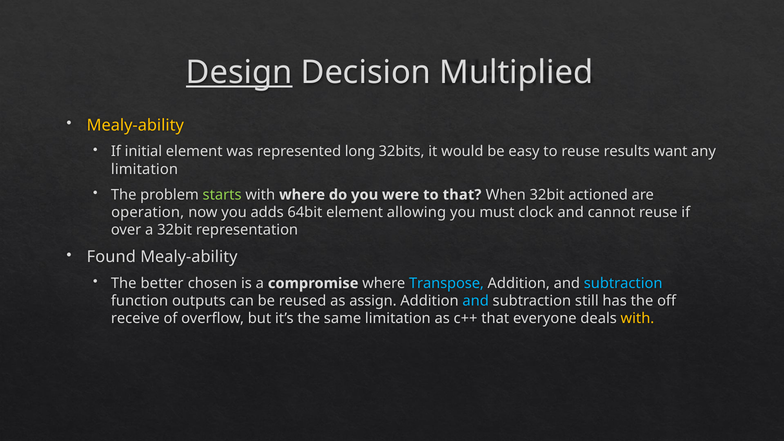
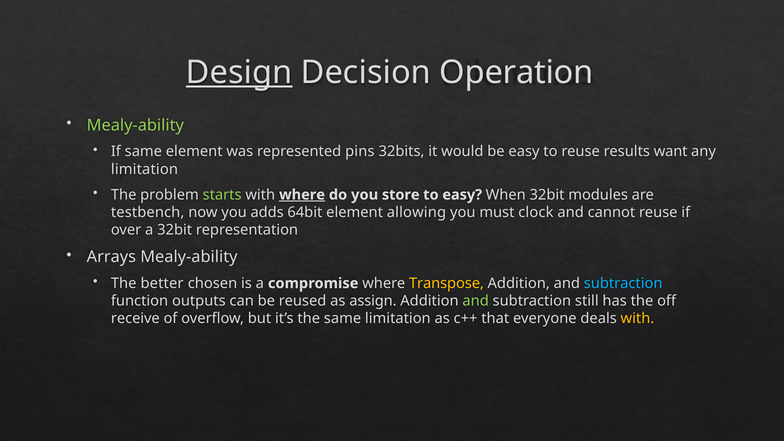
Multiplied: Multiplied -> Operation (516, 73)
Mealy-ability colour: yellow -> light green (135, 125)
If initial: initial -> same (143, 152)
long: long -> pins (360, 152)
where underline: none -> present (302, 195)
were: were -> store (401, 195)
to that: that -> easy (462, 195)
actioned: actioned -> modules (598, 195)
operation: operation -> testbench (148, 212)
Found: Found -> Arrays (111, 257)
Transpose colour: light blue -> yellow (446, 283)
and colour: light blue -> light green (476, 301)
